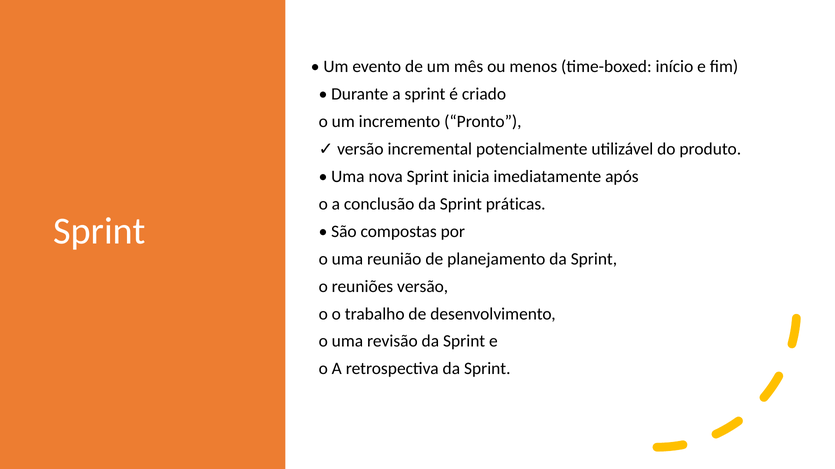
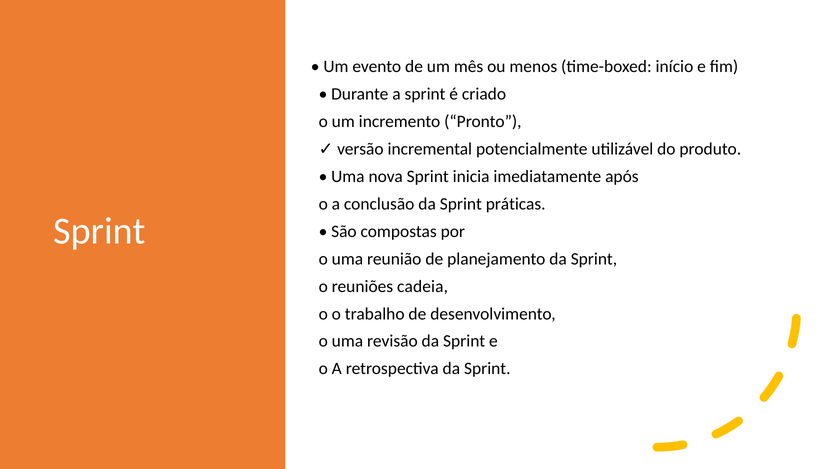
versão: versão -> cadeia (423, 287)
